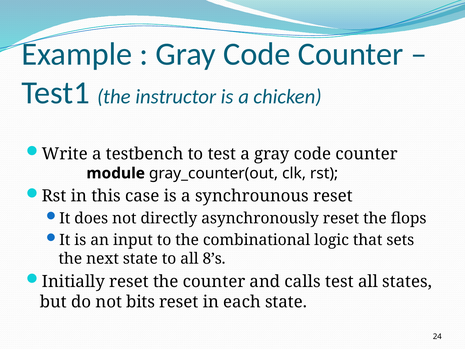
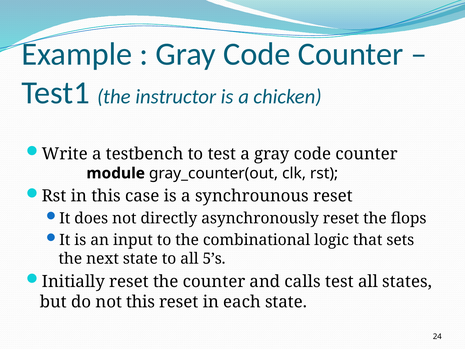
8’s: 8’s -> 5’s (214, 259)
not bits: bits -> this (141, 302)
